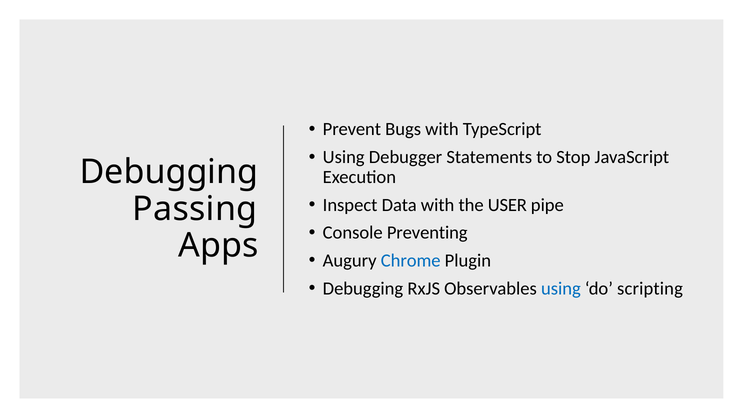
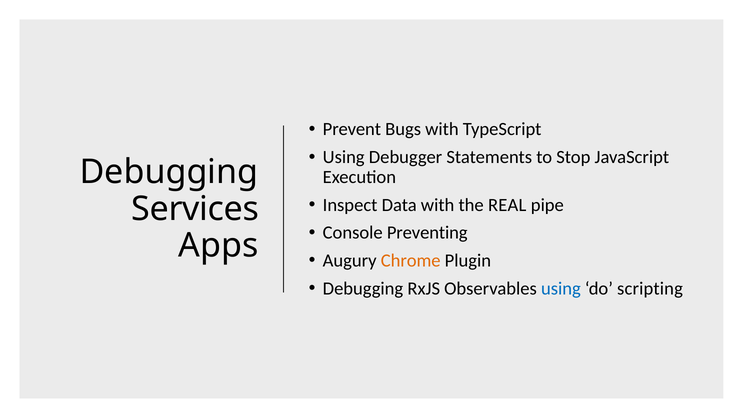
USER: USER -> REAL (507, 205)
Passing: Passing -> Services (195, 209)
Chrome colour: blue -> orange (411, 261)
